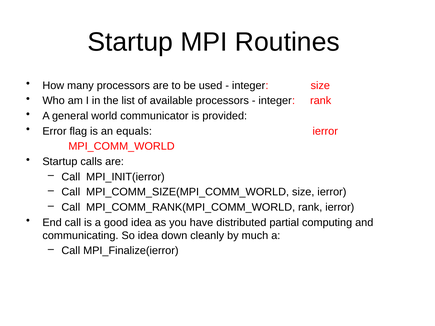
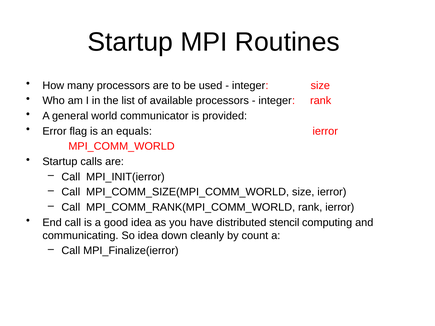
partial: partial -> stencil (284, 223)
much: much -> count (255, 236)
